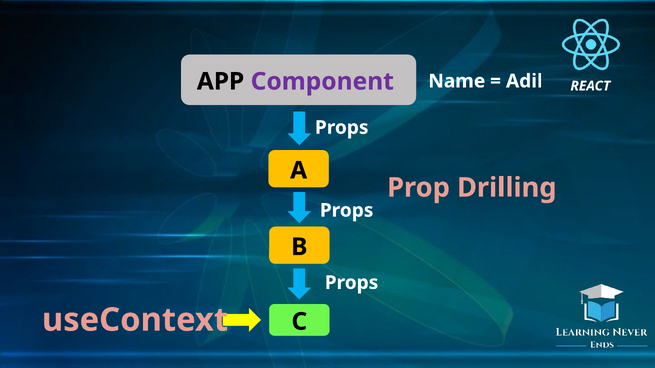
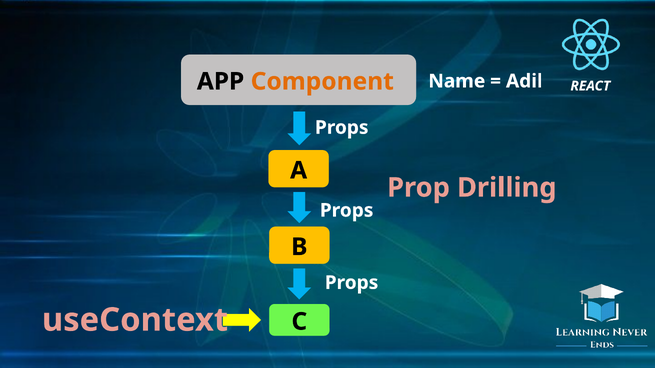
Component colour: purple -> orange (322, 82)
